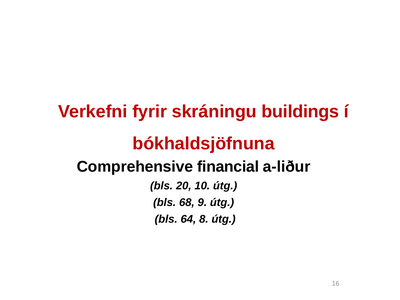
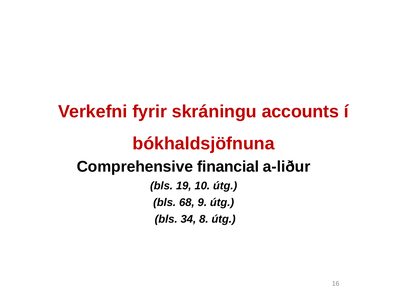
buildings: buildings -> accounts (300, 112)
20: 20 -> 19 (184, 186)
64: 64 -> 34 (188, 219)
